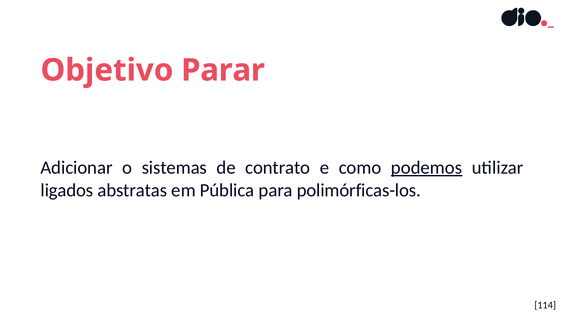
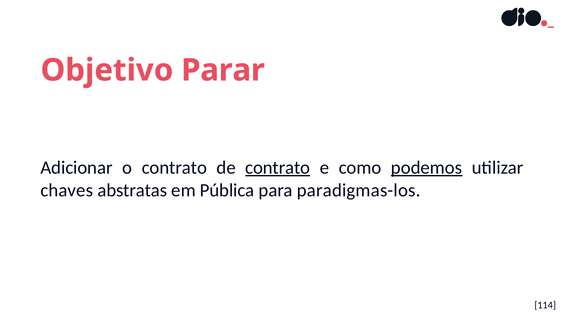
o sistemas: sistemas -> contrato (174, 168)
contrato underline: none -> present (278, 168)
ligados: ligados -> chaves (67, 190)
polimórficas-los: polimórficas-los -> paradigmas-los (359, 190)
